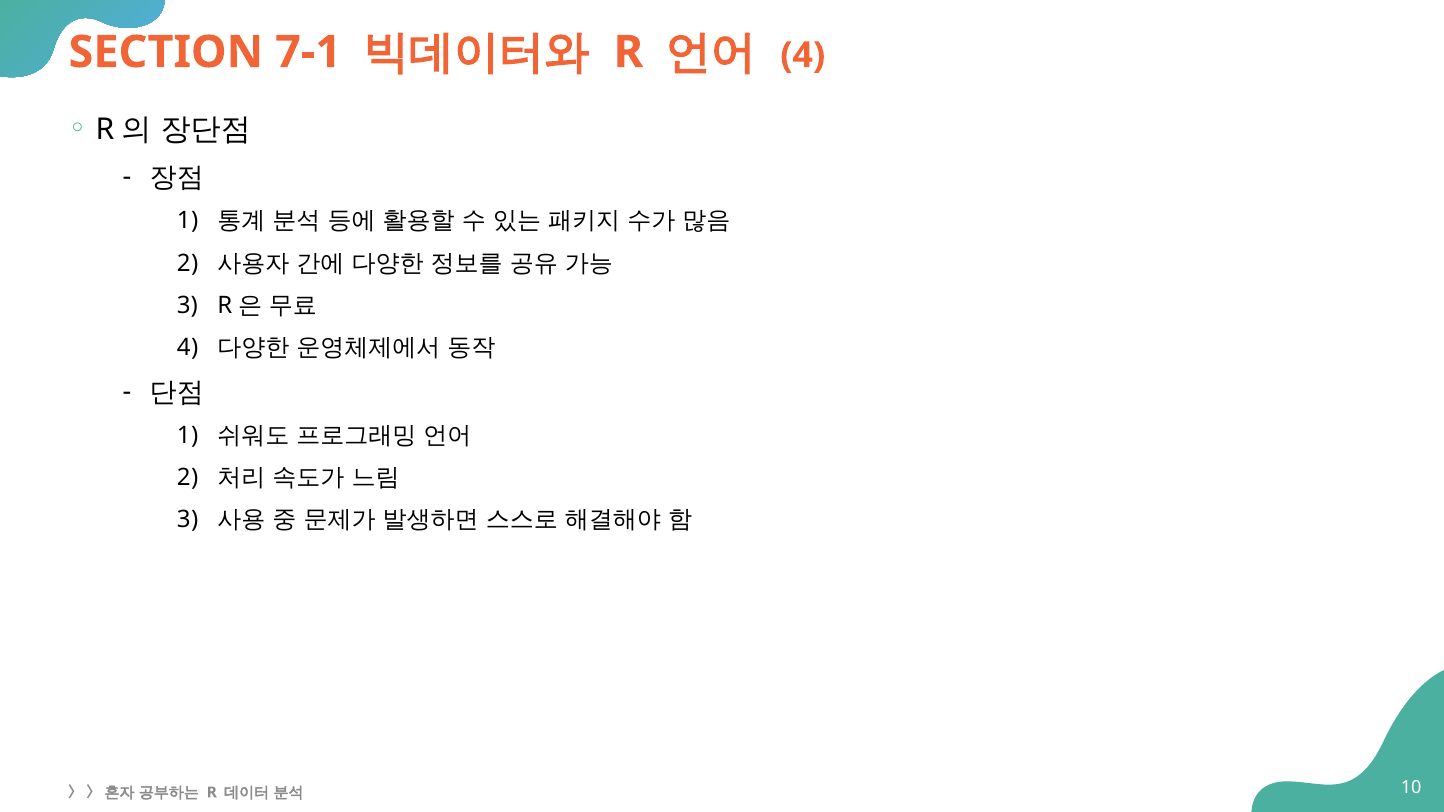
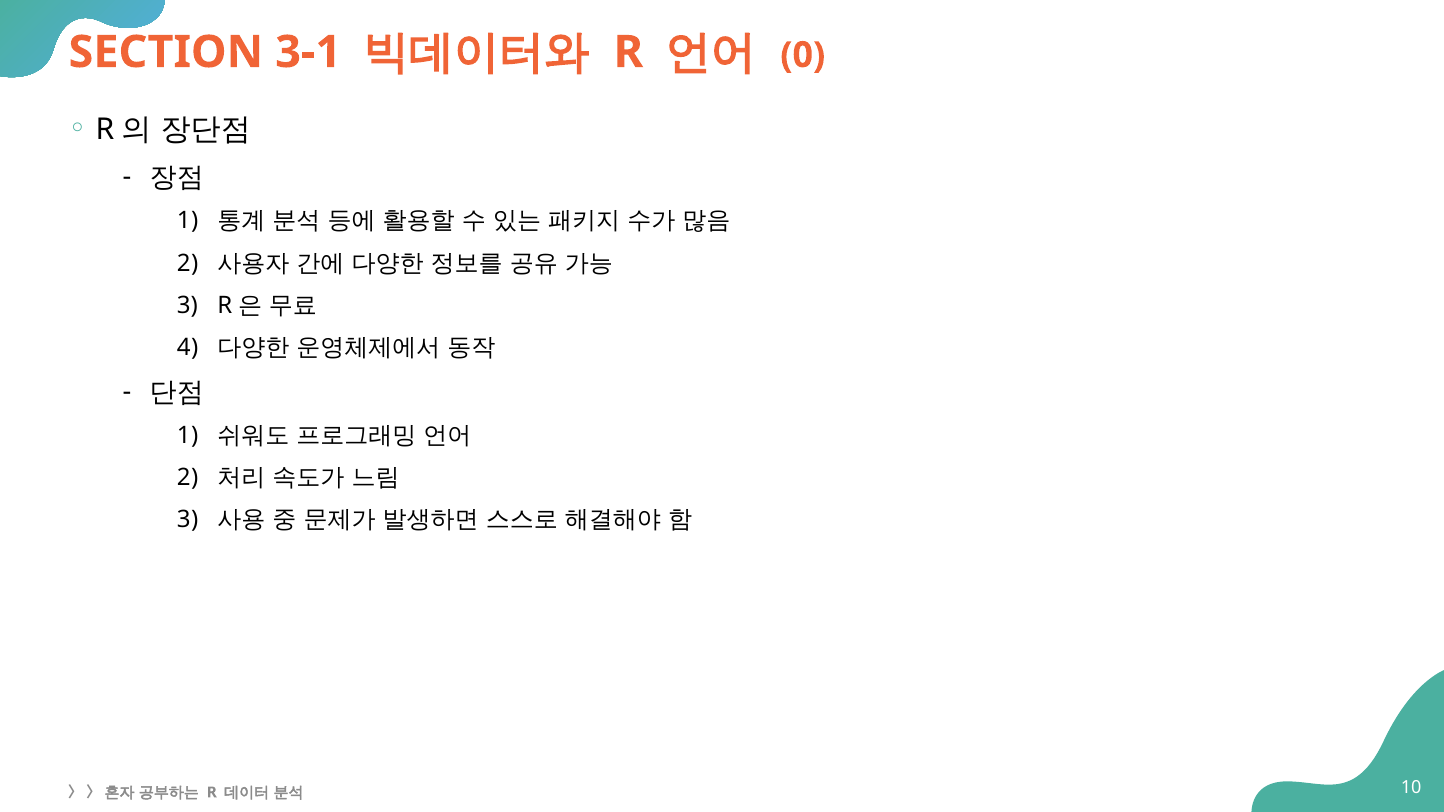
7-1: 7-1 -> 3-1 (308, 52)
4: 4 -> 0 (803, 55)
